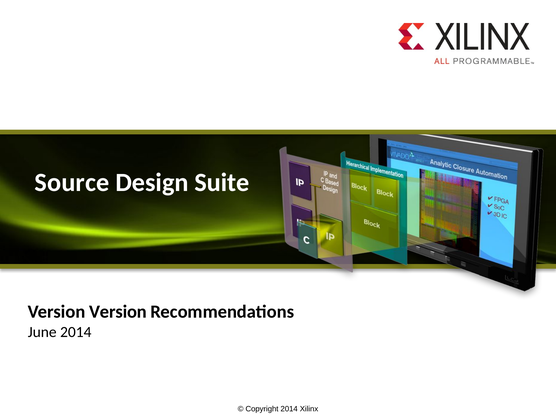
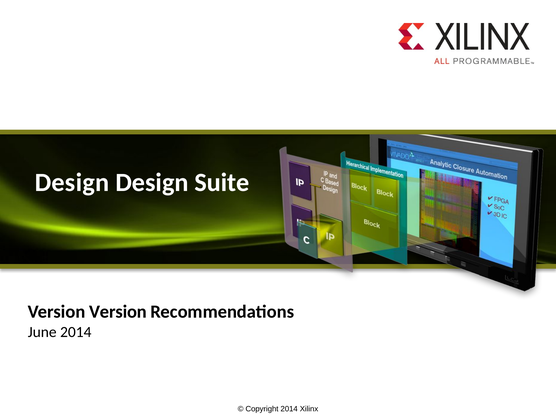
Source: Source -> Design (72, 182)
